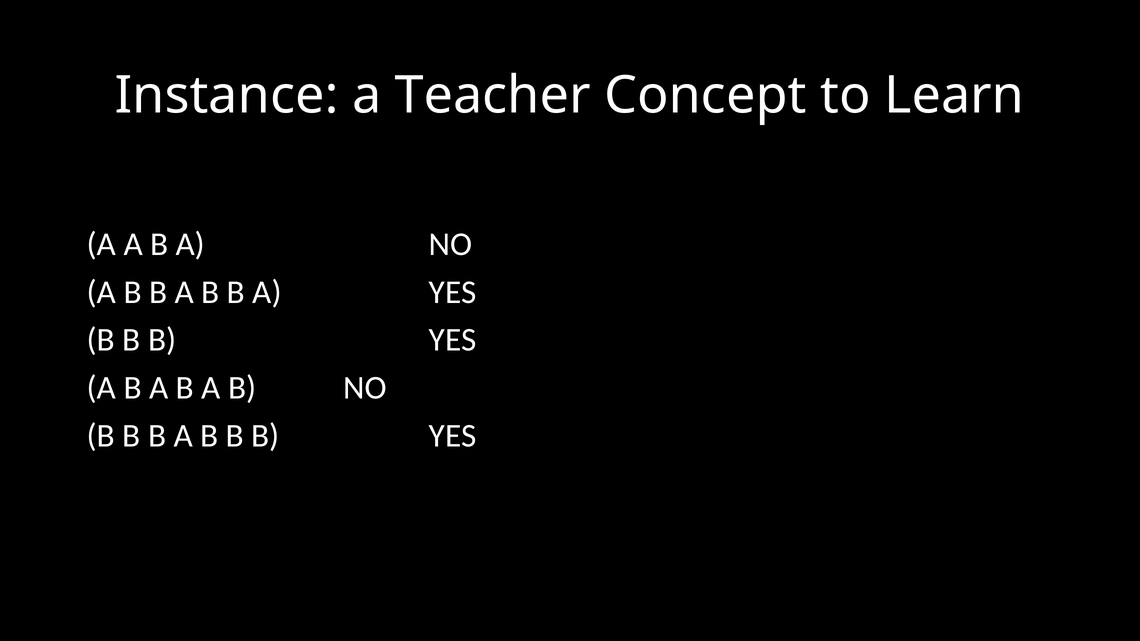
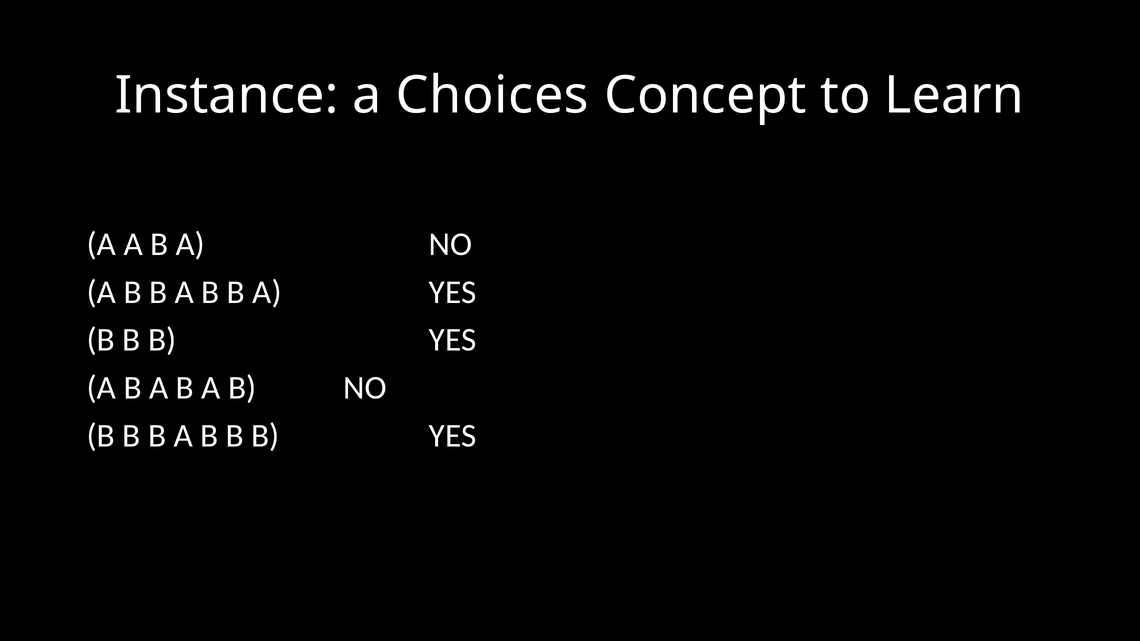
Teacher: Teacher -> Choices (492, 96)
